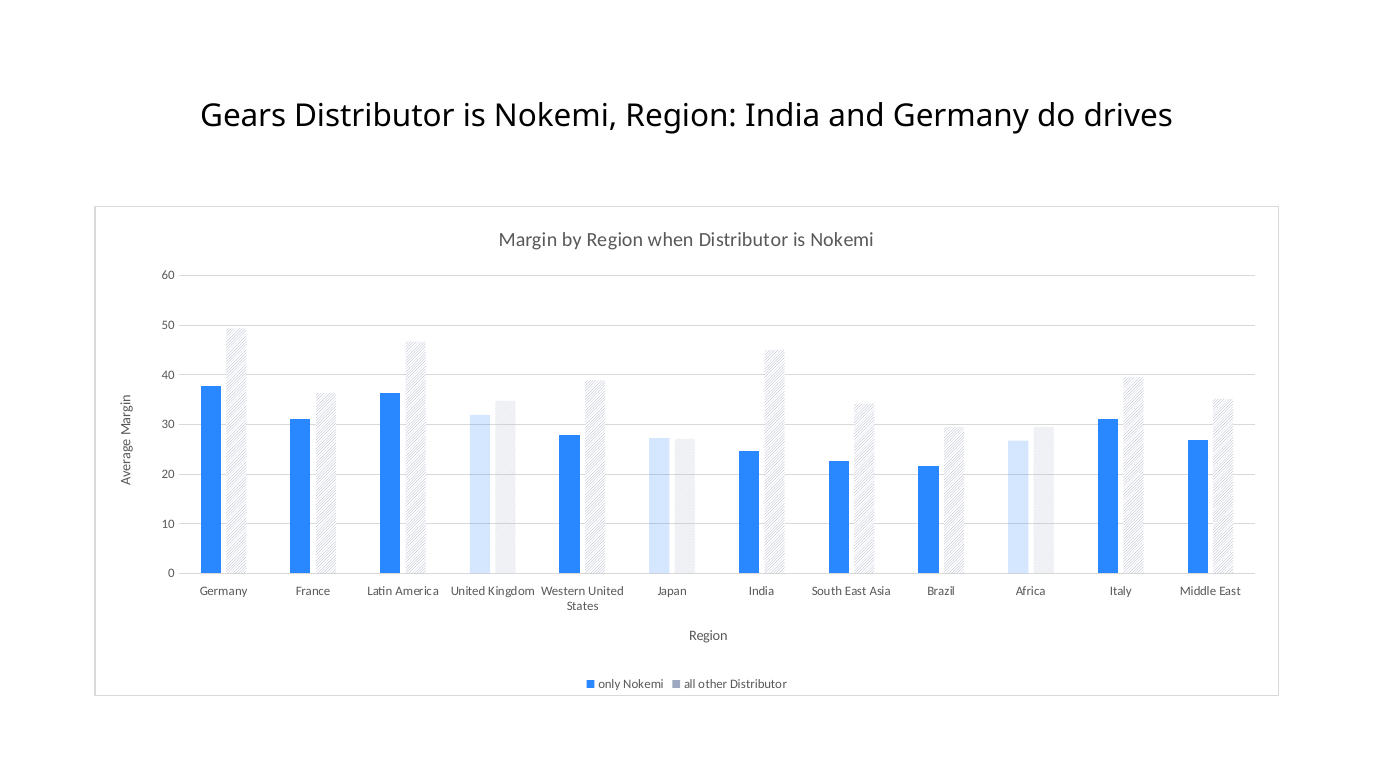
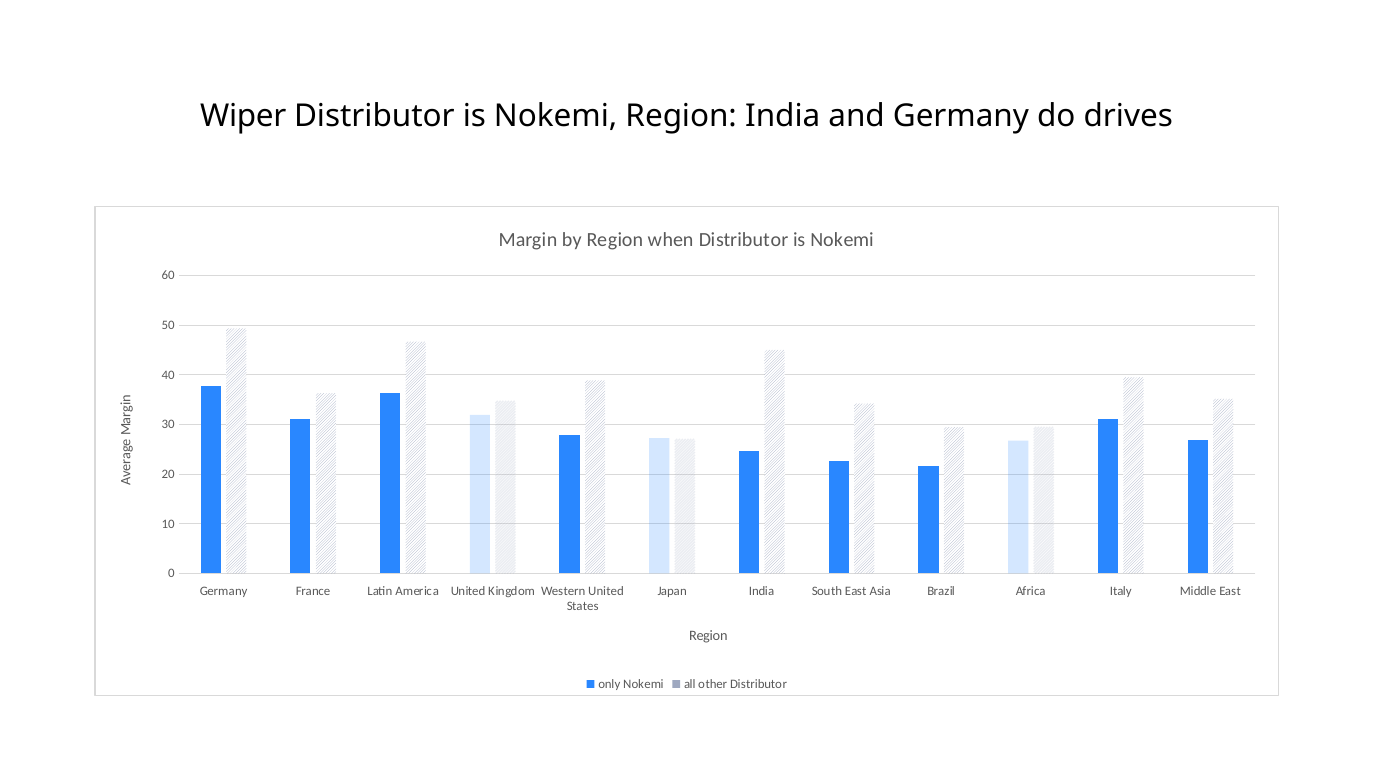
Gears: Gears -> Wiper (243, 116)
